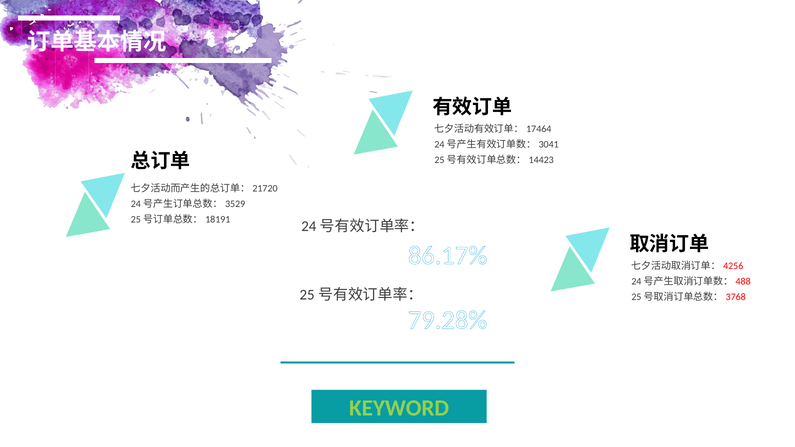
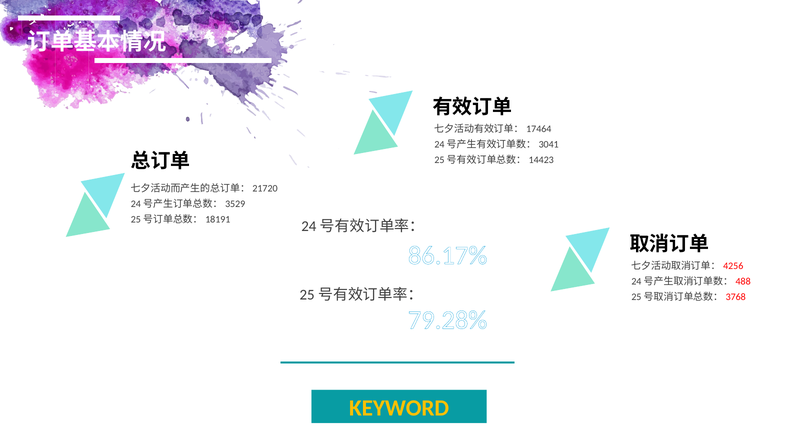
KEYWORD colour: light green -> yellow (399, 408)
